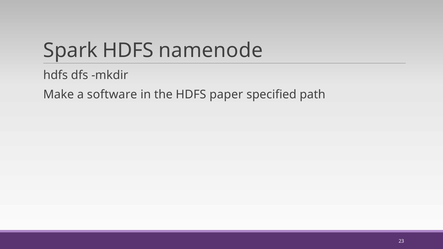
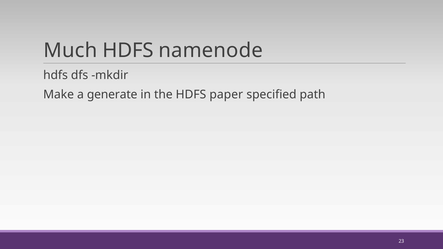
Spark: Spark -> Much (70, 51)
software: software -> generate (112, 95)
